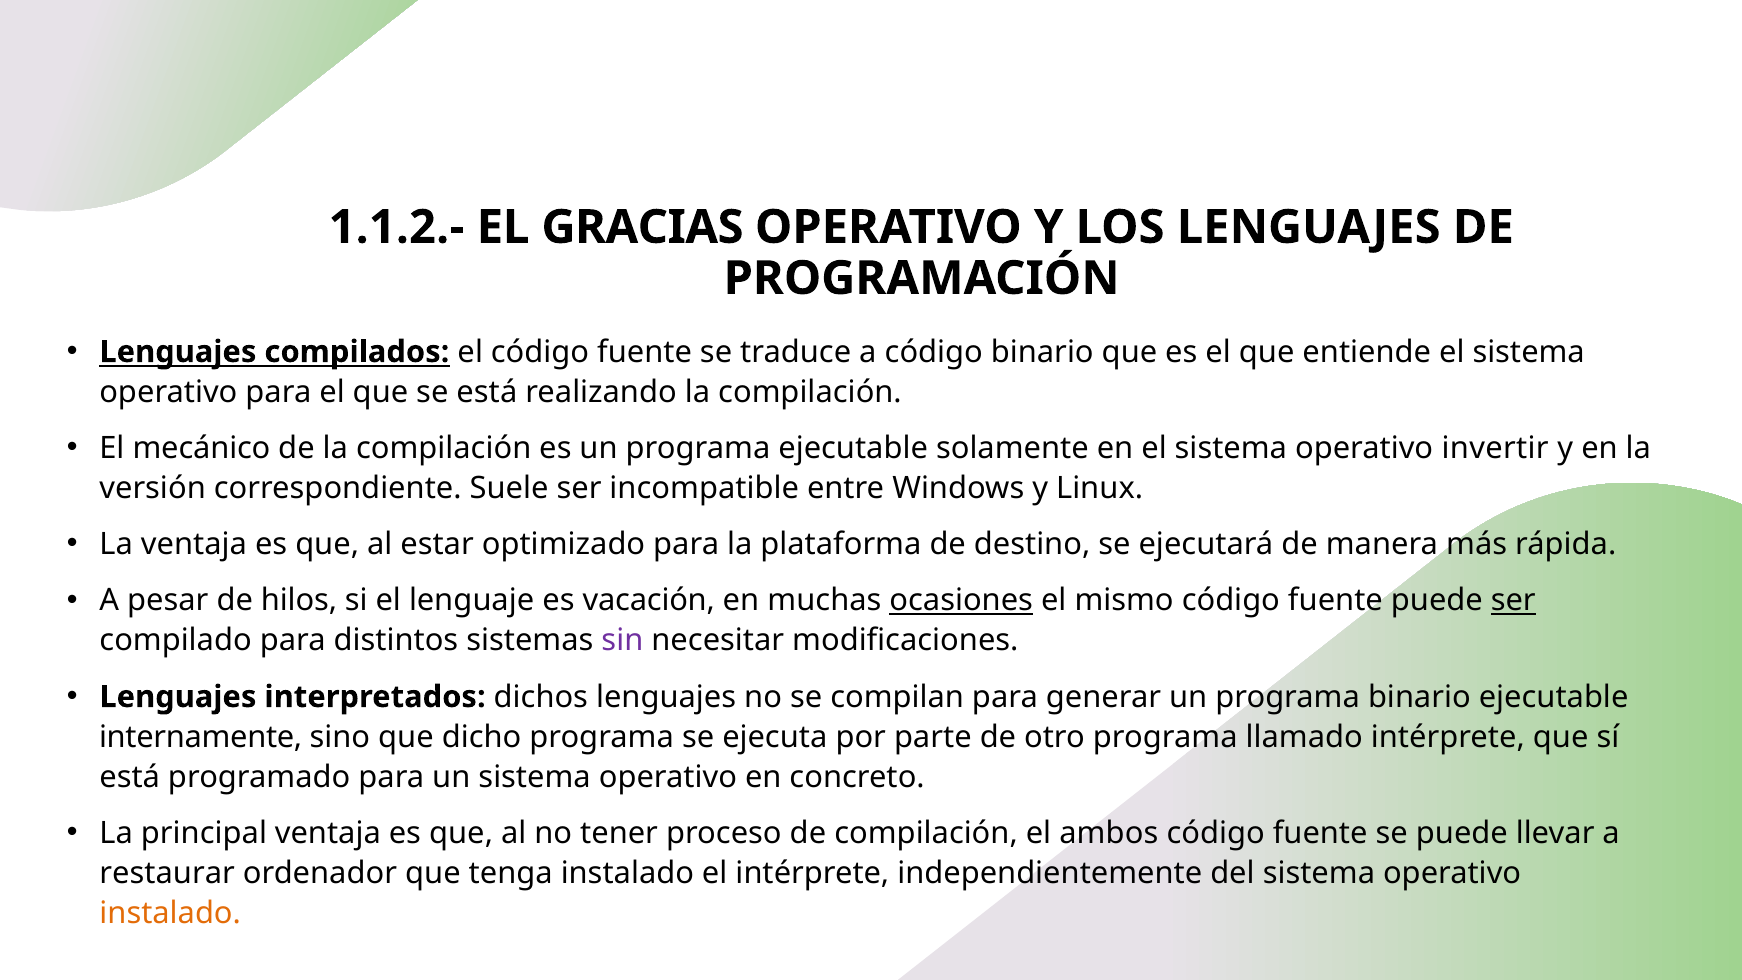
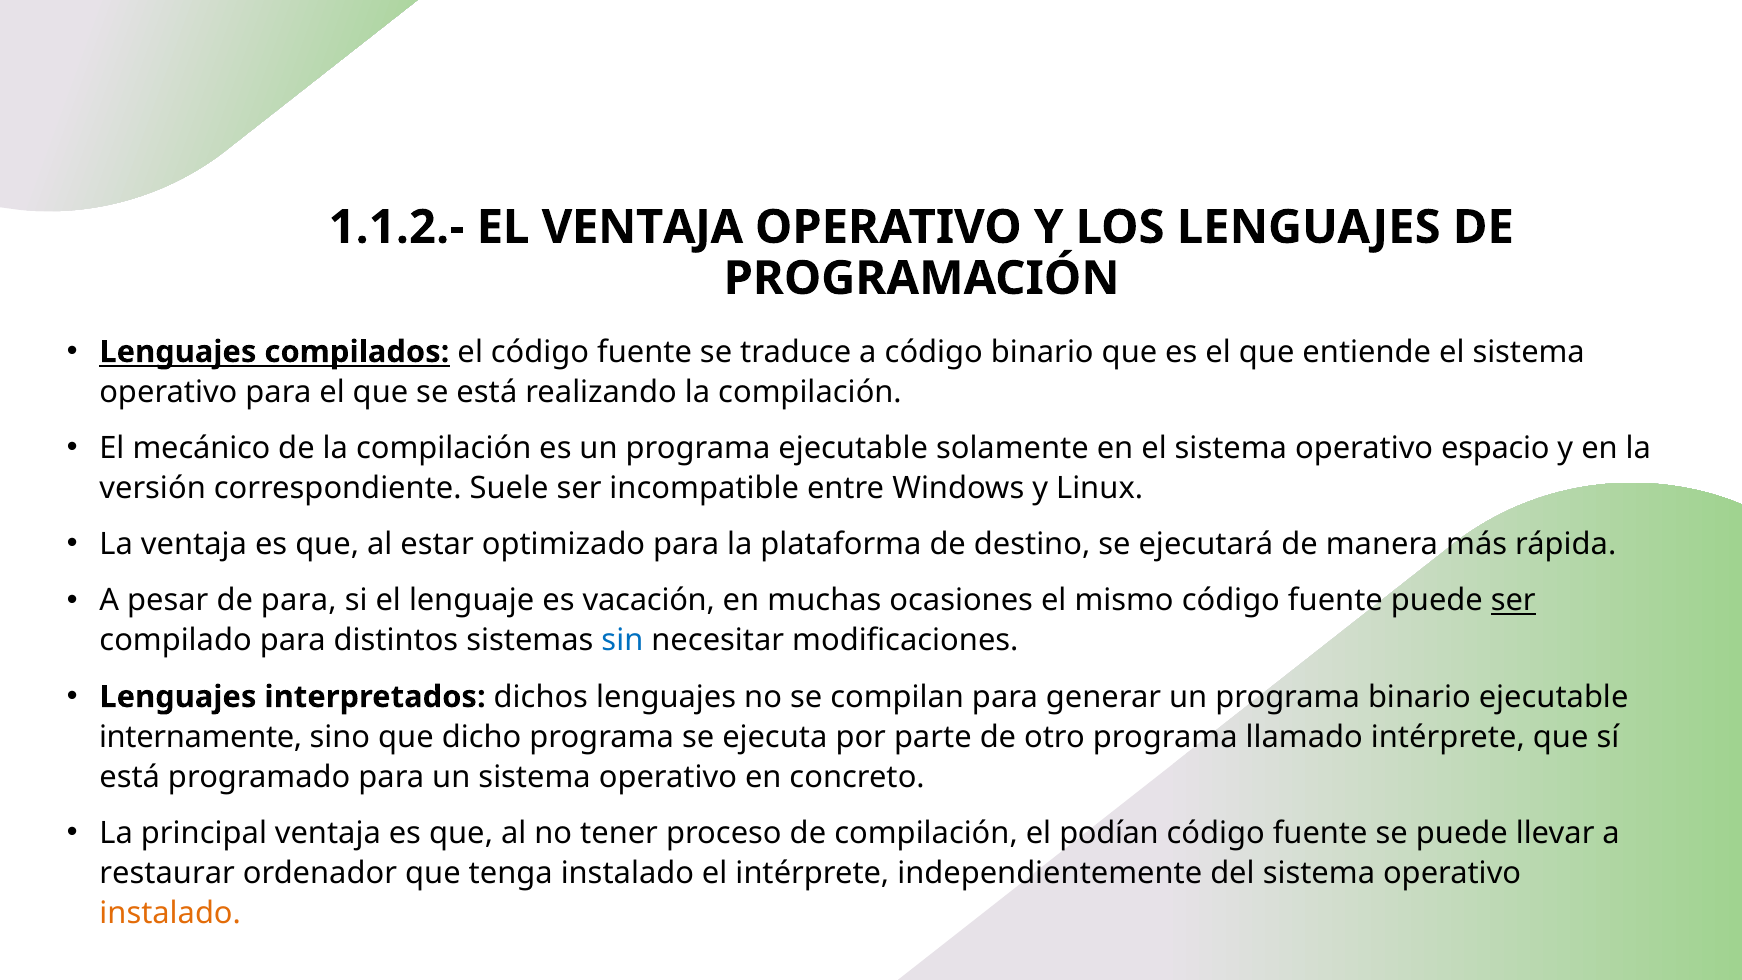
EL GRACIAS: GRACIAS -> VENTAJA (642, 227)
invertir: invertir -> espacio (1495, 448)
de hilos: hilos -> para (299, 601)
ocasiones underline: present -> none (961, 601)
sin colour: purple -> blue (622, 641)
ambos: ambos -> podían (1109, 833)
